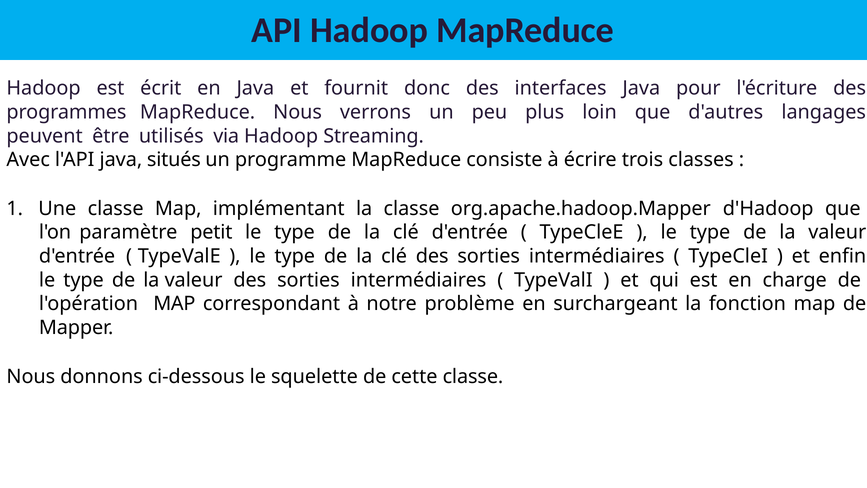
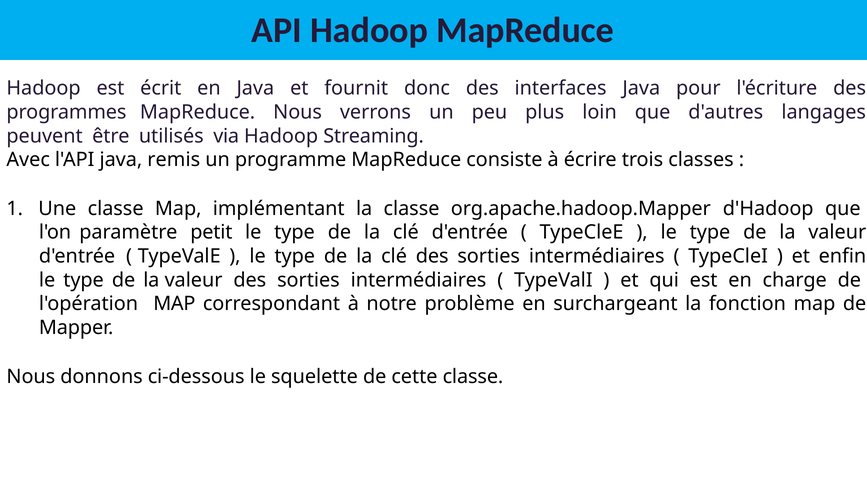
situés: situés -> remis (174, 160)
